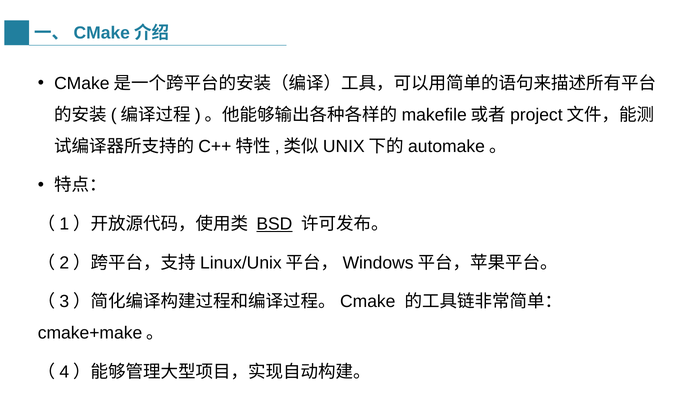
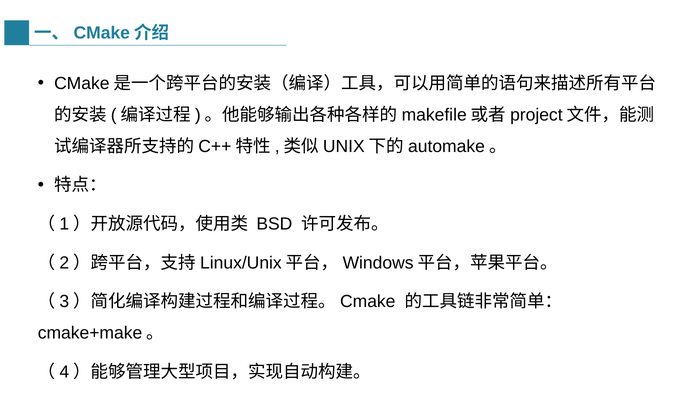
BSD underline: present -> none (274, 224)
